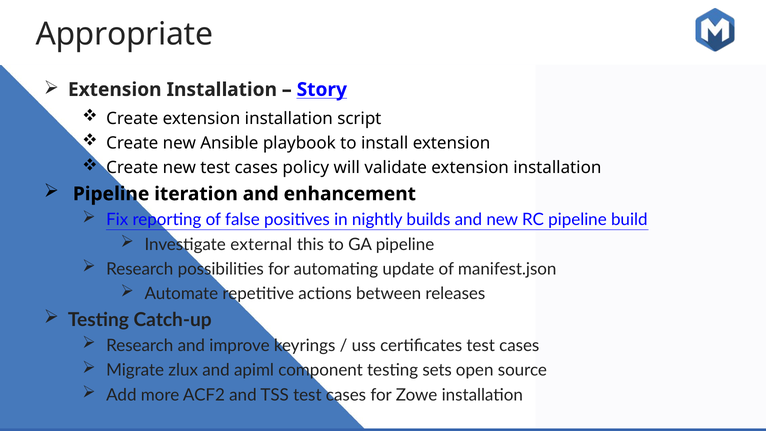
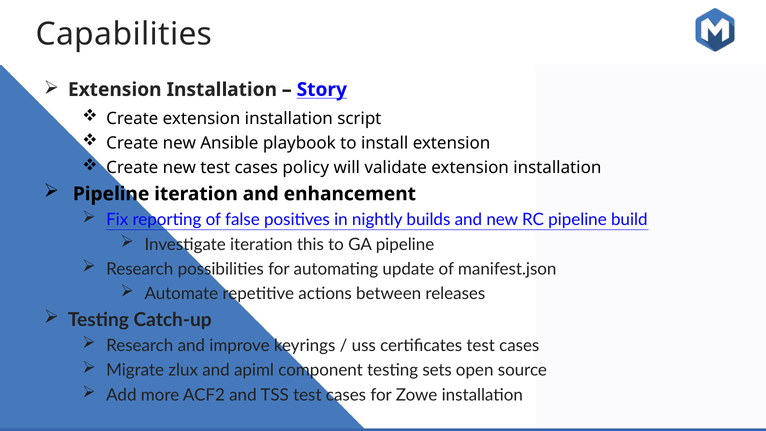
Appropriate: Appropriate -> Capabilities (124, 34)
Investigate external: external -> iteration (261, 244)
